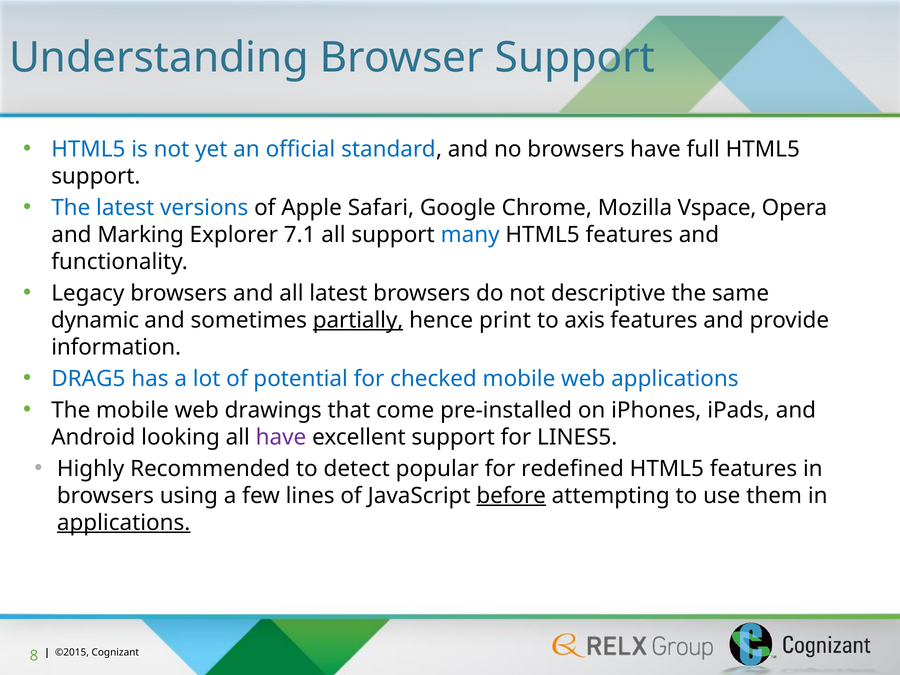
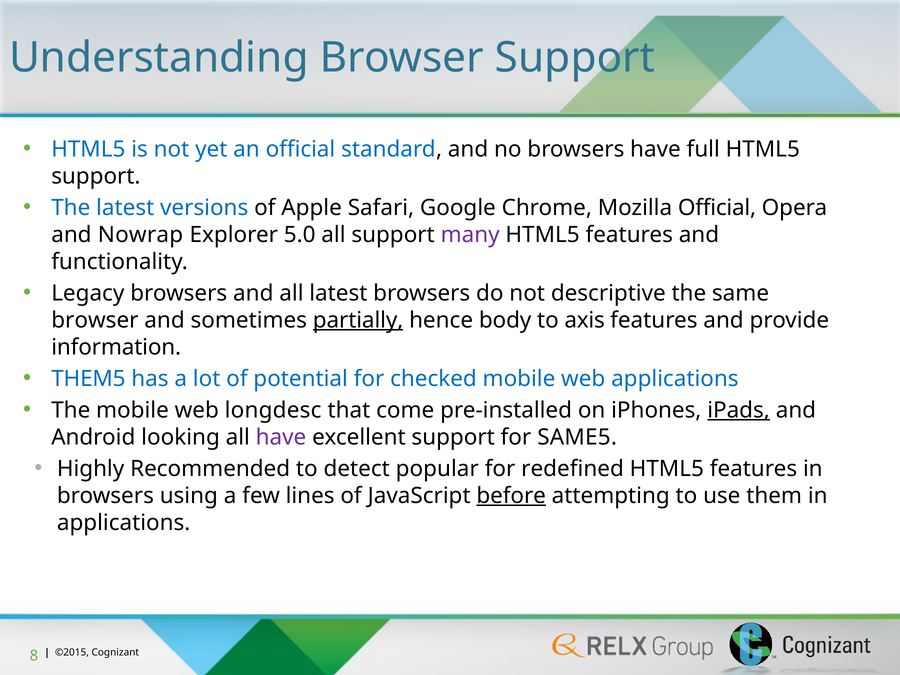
Mozilla Vspace: Vspace -> Official (717, 208)
Marking: Marking -> Nowrap (140, 235)
7.1: 7.1 -> 5.0 (300, 235)
many colour: blue -> purple (470, 235)
dynamic: dynamic -> browser (95, 320)
print: print -> body (505, 320)
DRAG5: DRAG5 -> THEM5 (88, 379)
drawings: drawings -> longdesc (273, 410)
iPads underline: none -> present (739, 410)
LINES5: LINES5 -> SAME5 (577, 437)
applications underline: present -> none (124, 523)
